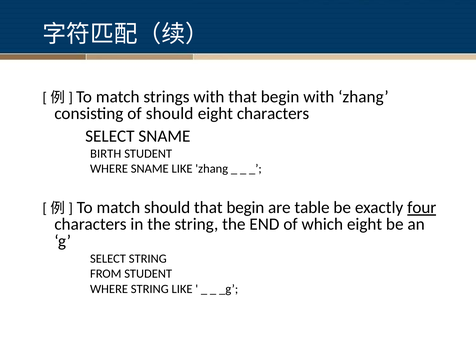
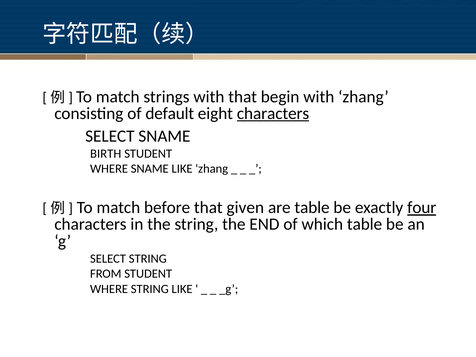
of should: should -> default (170, 113)
characters underline: none -> present (273, 113)
match should: should -> before (167, 208)
begin: begin -> given (245, 208)
which eight: eight -> table (365, 224)
